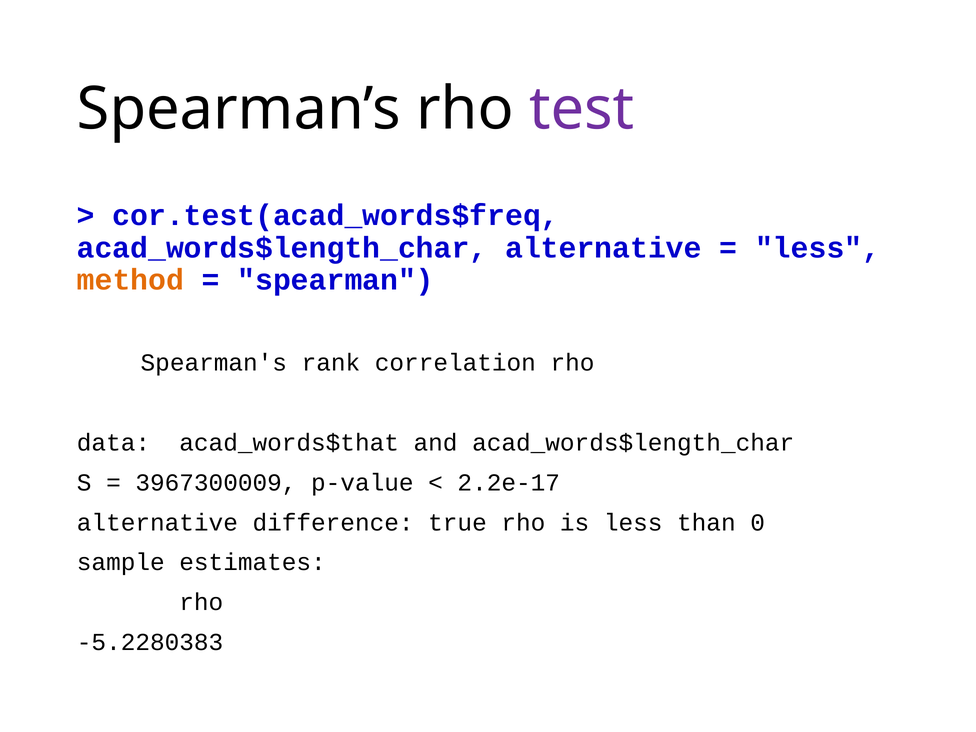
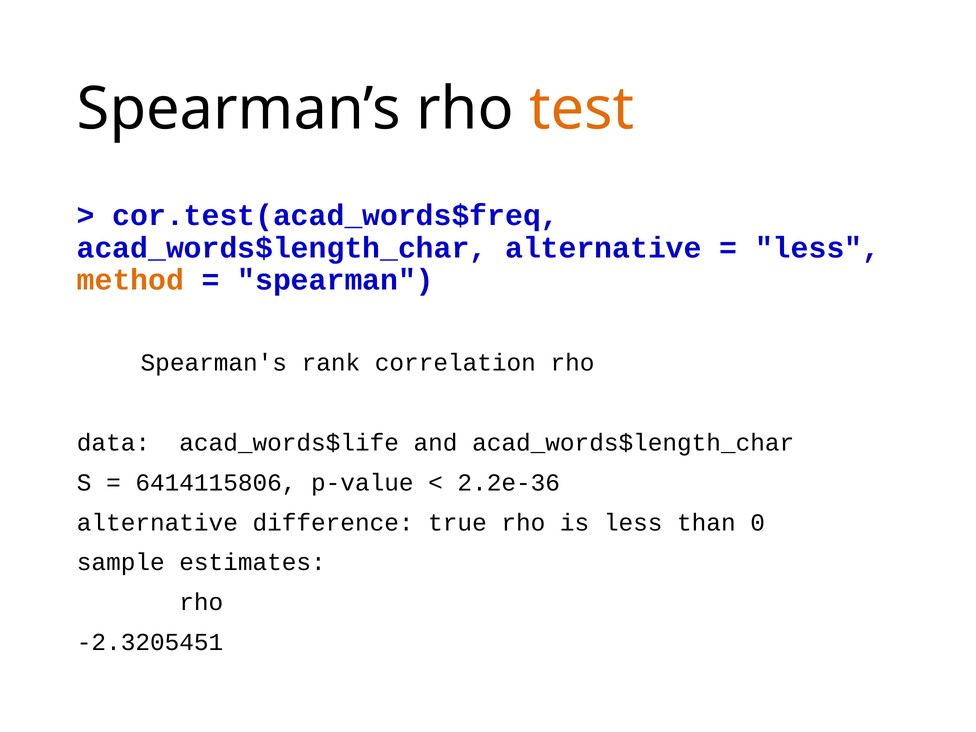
test colour: purple -> orange (582, 109)
acad_words$that: acad_words$that -> acad_words$life (289, 443)
3967300009: 3967300009 -> 6414115806 (216, 483)
2.2e-17: 2.2e-17 -> 2.2e-36 (509, 483)
-5.2280383: -5.2280383 -> -2.3205451 (150, 642)
